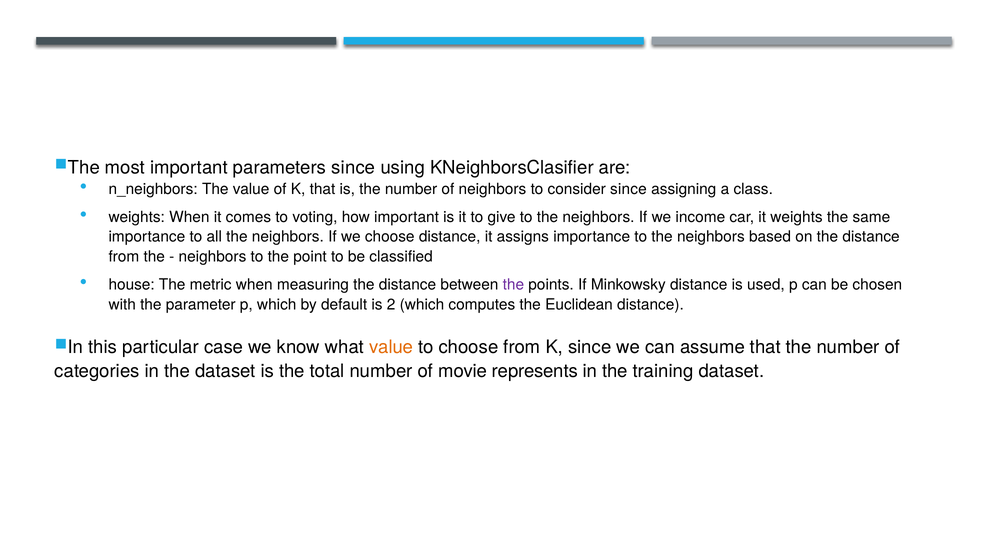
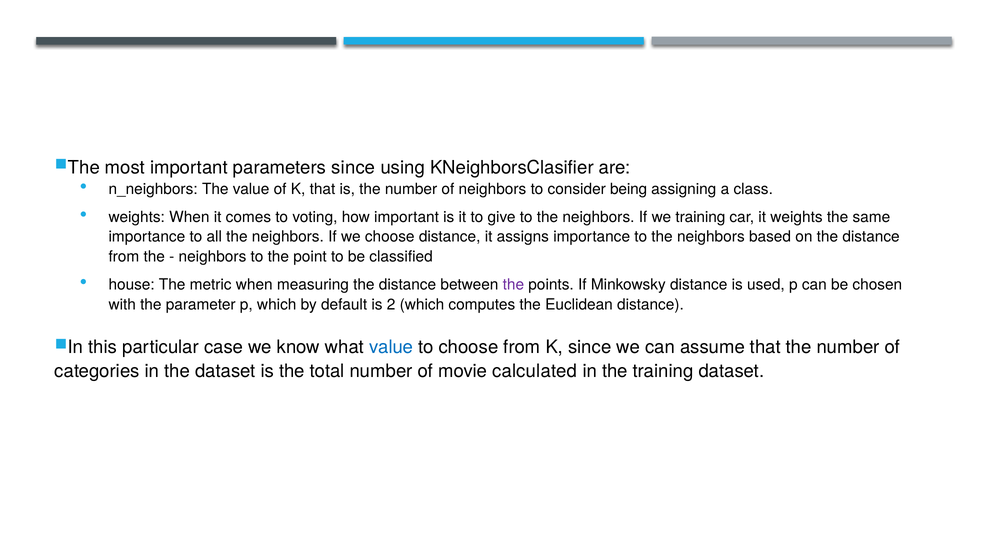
consider since: since -> being (629, 189)
we income: income -> training (700, 217)
value colour: orange -> blue (391, 347)
represents: represents -> calculated (535, 371)
